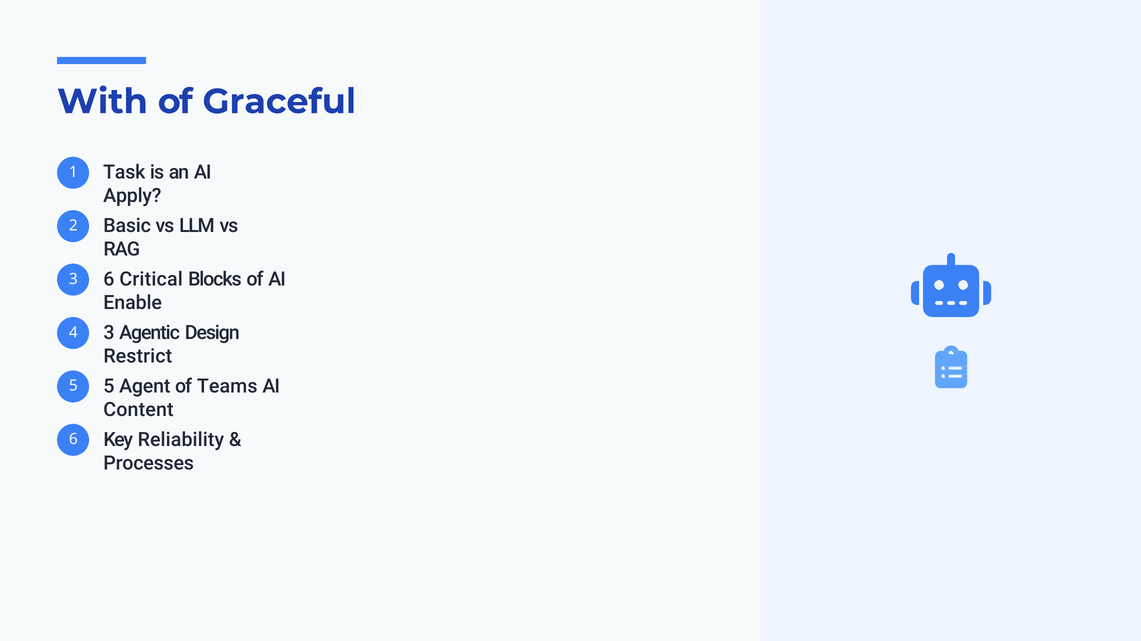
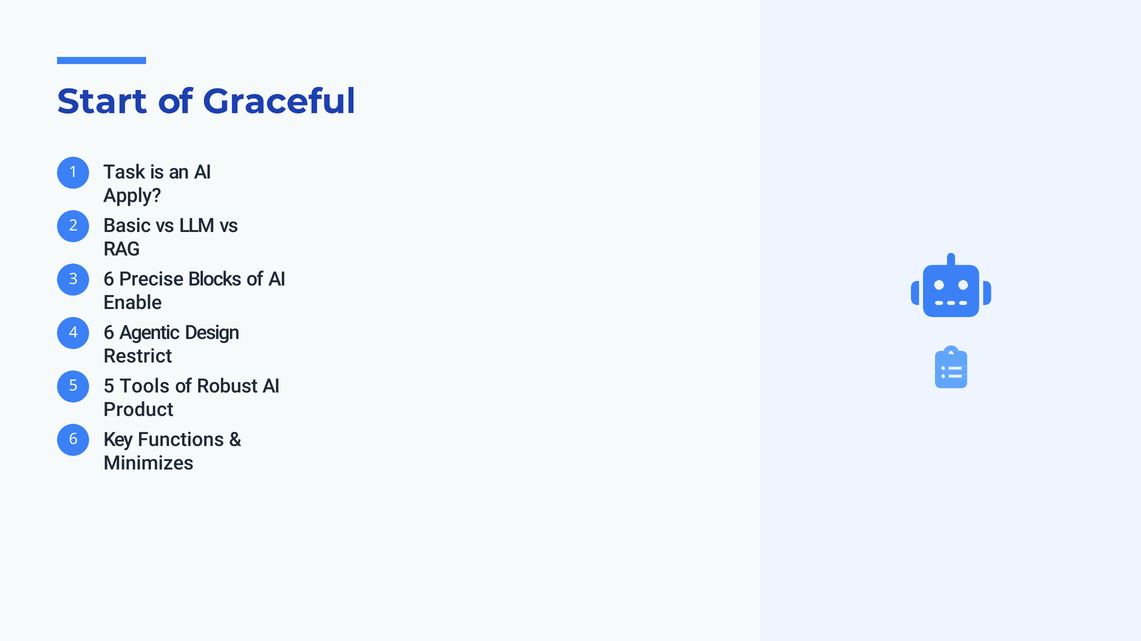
With: With -> Start (102, 102)
Critical: Critical -> Precise (151, 280)
4 3: 3 -> 6 (109, 333)
Agent: Agent -> Tools (145, 387)
Teams: Teams -> Robust (227, 387)
Content: Content -> Product (138, 410)
Reliability: Reliability -> Functions (181, 440)
Processes: Processes -> Minimizes (149, 464)
